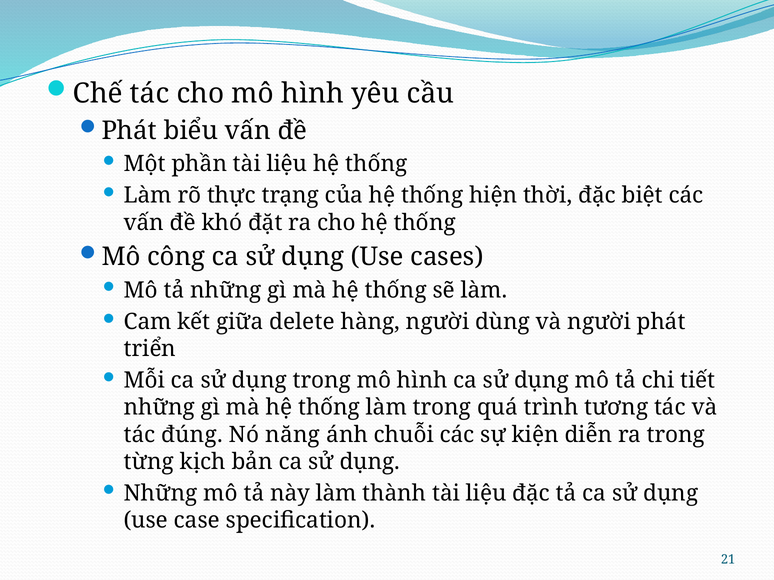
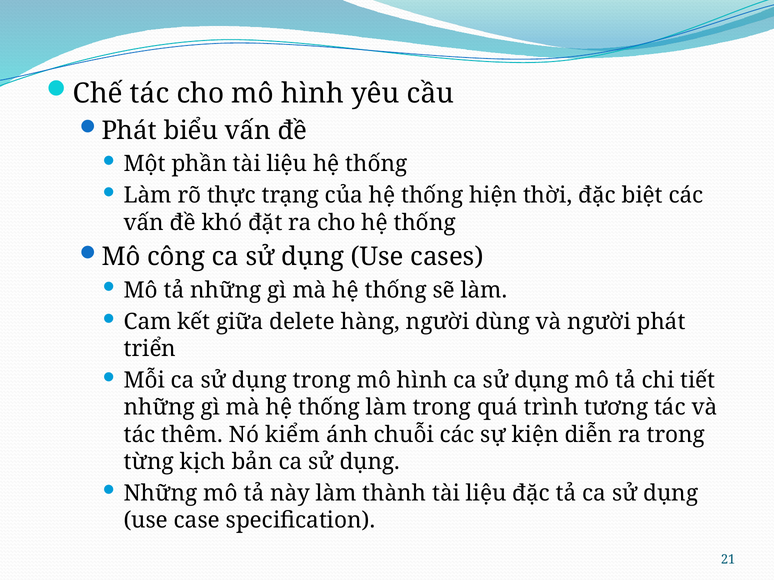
đúng: đúng -> thêm (192, 435)
năng: năng -> kiểm (293, 435)
